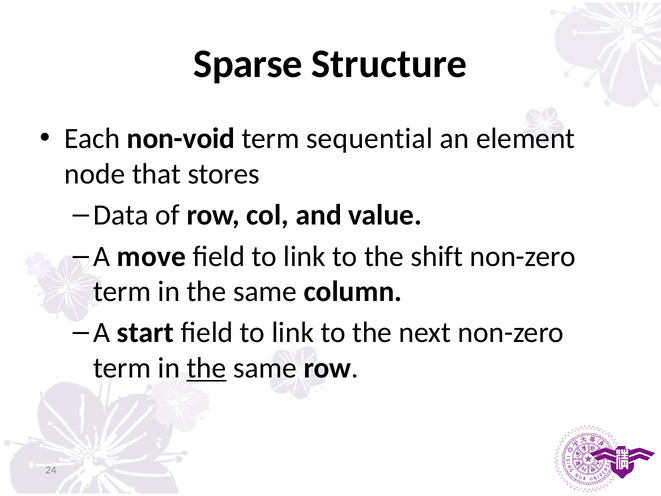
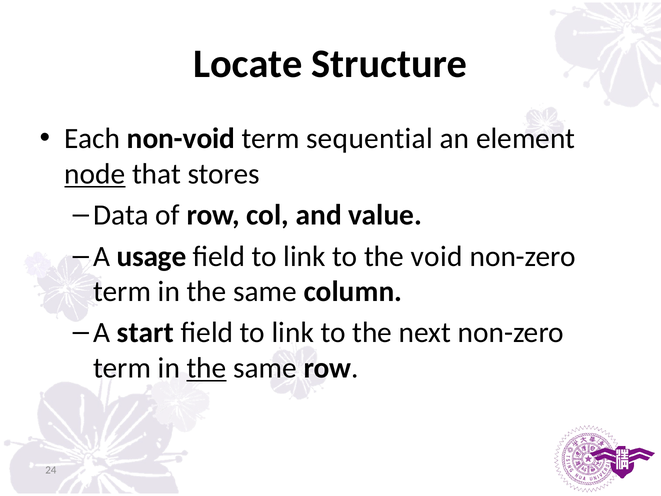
Sparse: Sparse -> Locate (248, 64)
node underline: none -> present (95, 174)
move: move -> usage (152, 256)
shift: shift -> void (437, 256)
